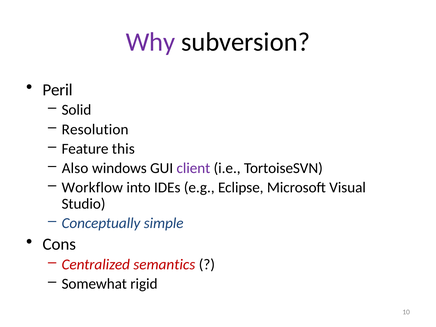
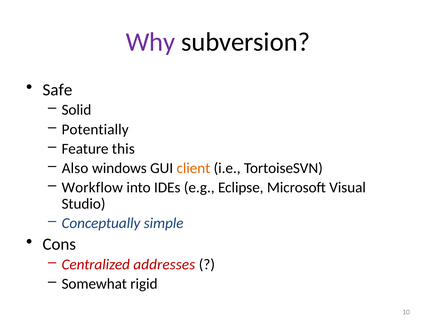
Peril: Peril -> Safe (57, 90)
Resolution: Resolution -> Potentially (95, 129)
client colour: purple -> orange (193, 168)
semantics: semantics -> addresses (164, 265)
